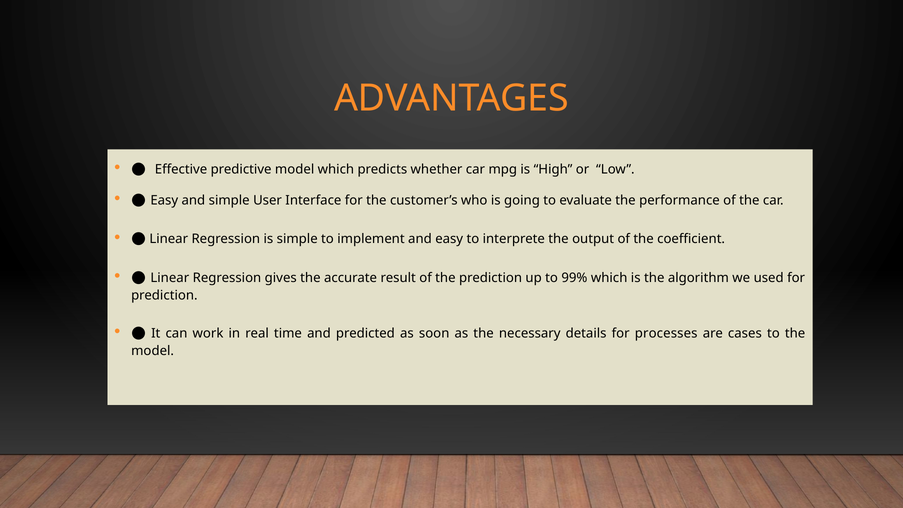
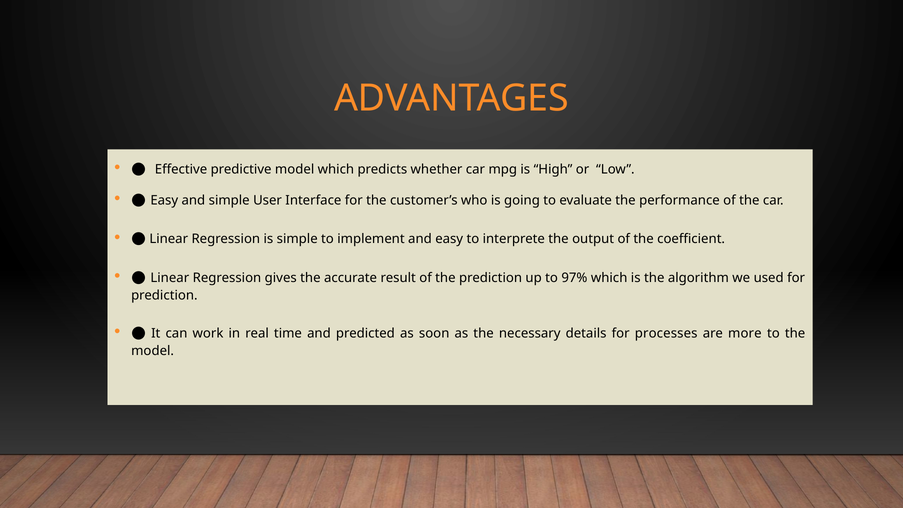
99%: 99% -> 97% (574, 278)
cases: cases -> more (745, 333)
